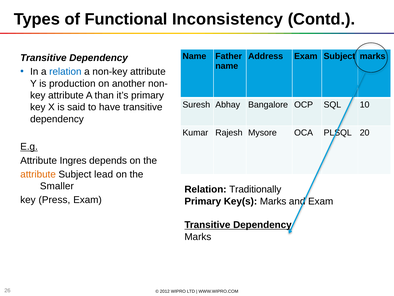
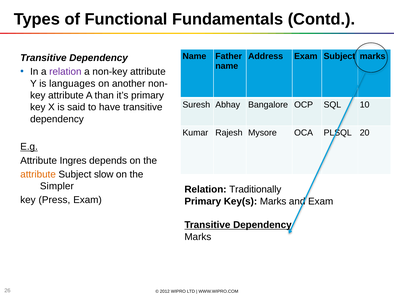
Inconsistency: Inconsistency -> Fundamentals (228, 19)
relation colour: blue -> purple (65, 72)
production: production -> languages (72, 83)
lead: lead -> slow (104, 174)
Smaller: Smaller -> Simpler (57, 186)
